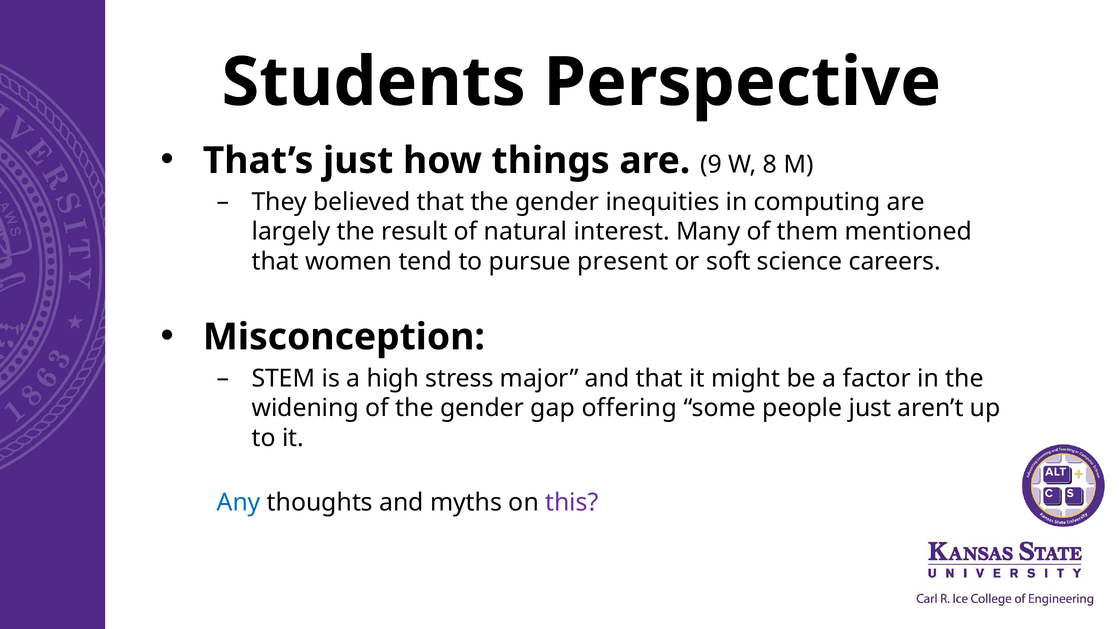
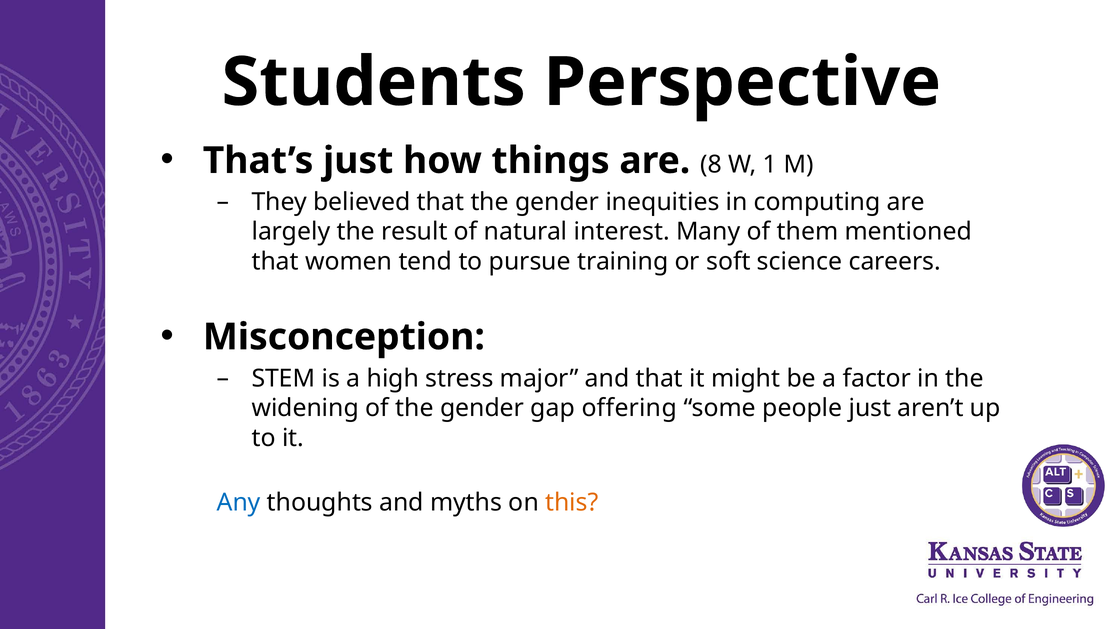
9: 9 -> 8 (711, 165)
8: 8 -> 1 (770, 165)
present: present -> training (623, 262)
this colour: purple -> orange (572, 503)
